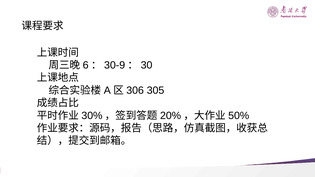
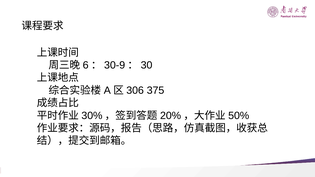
305: 305 -> 375 (156, 90)
